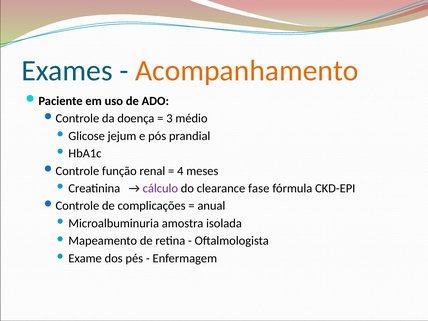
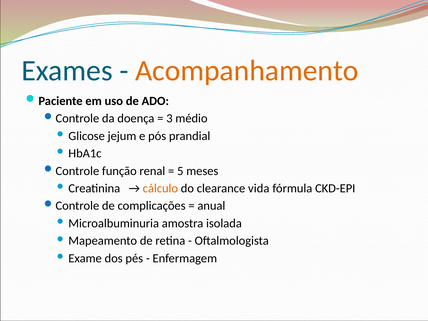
4: 4 -> 5 (180, 171)
cálculo colour: purple -> orange (160, 188)
fase: fase -> vida (259, 188)
